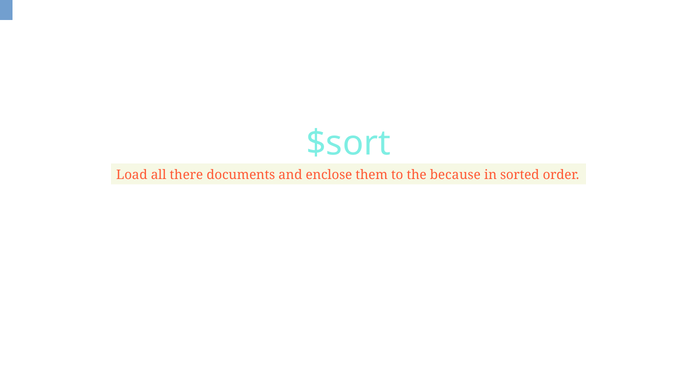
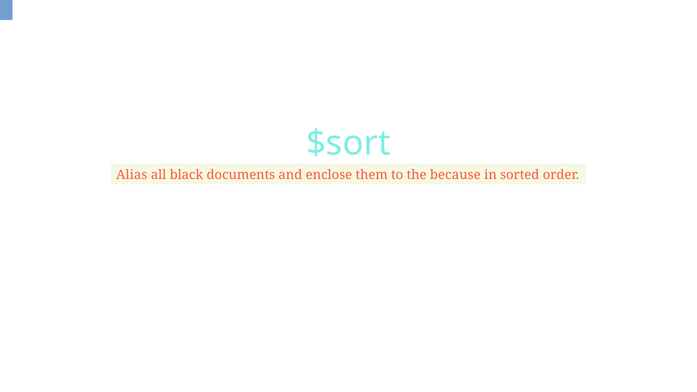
Load: Load -> Alias (132, 175)
there: there -> black (186, 175)
